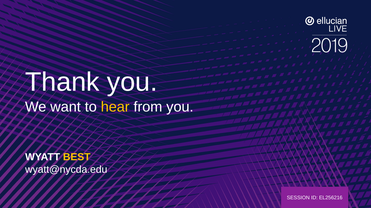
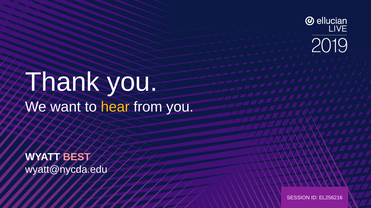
BEST colour: yellow -> pink (77, 158)
